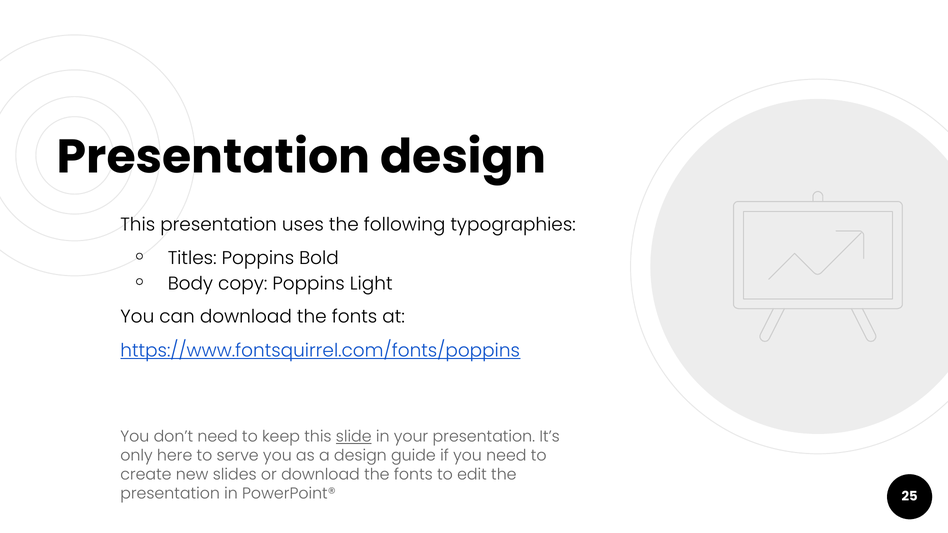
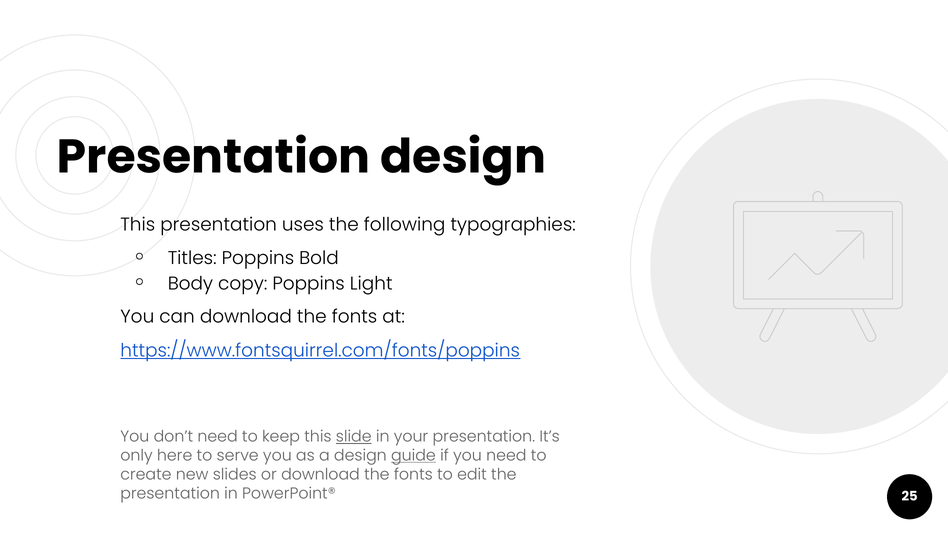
guide underline: none -> present (413, 456)
